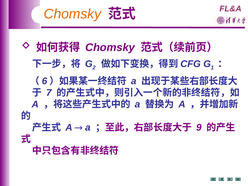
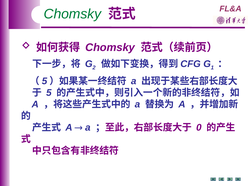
Chomsky colour: orange -> green (72, 14)
6: 6 -> 5 (45, 81)
7: 7 -> 5 (49, 93)
9: 9 -> 0 (199, 127)
